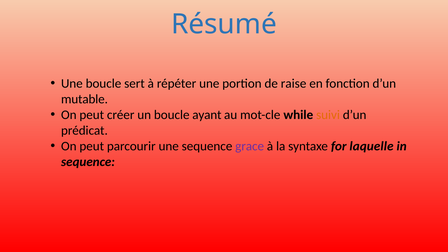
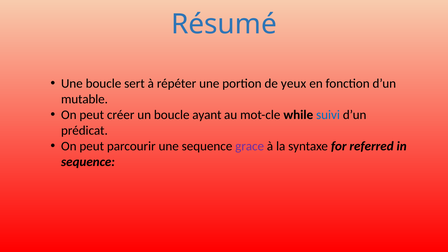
raise: raise -> yeux (294, 84)
suivi colour: orange -> blue (328, 115)
laquelle: laquelle -> referred (372, 146)
